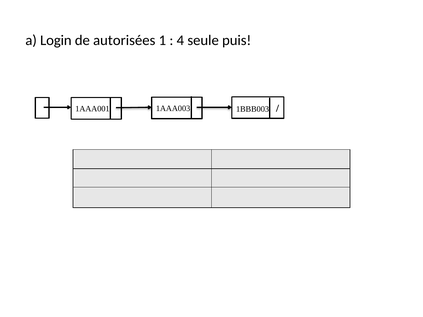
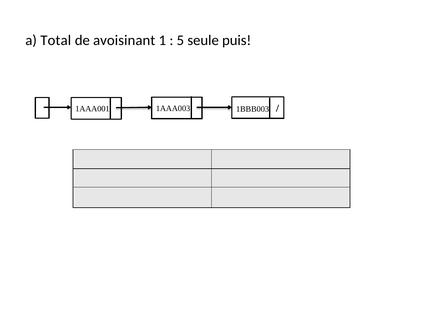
Login: Login -> Total (56, 41)
autorisées: autorisées -> avoisinant (124, 41)
4: 4 -> 5 (180, 41)
